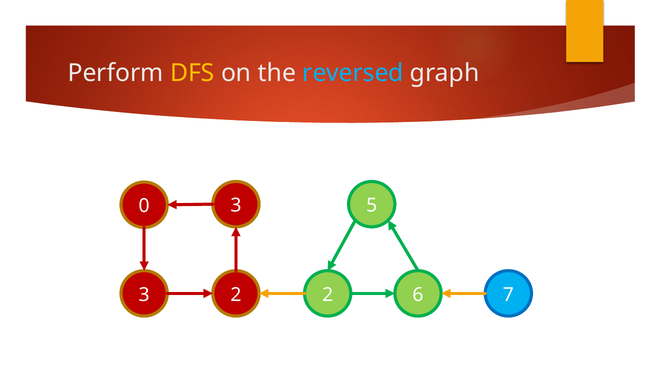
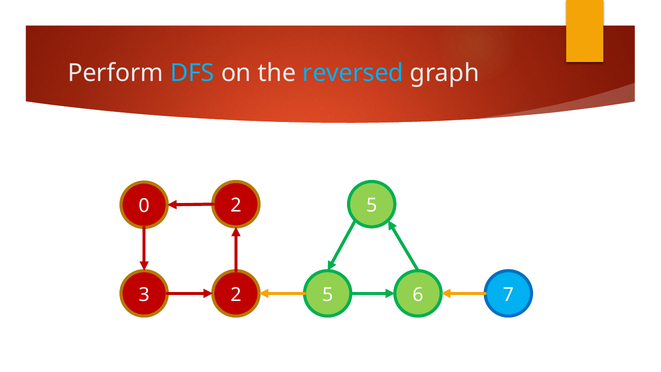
DFS colour: yellow -> light blue (192, 73)
0 3: 3 -> 2 (236, 205)
2: 2 -> 5 (328, 295)
